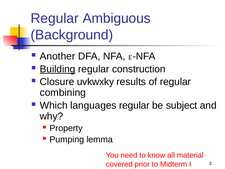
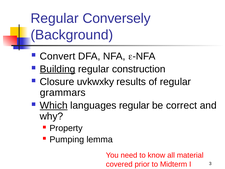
Ambiguous: Ambiguous -> Conversely (117, 18)
Another: Another -> Convert (58, 56)
combining: combining -> grammars (63, 93)
Which underline: none -> present (54, 105)
subject: subject -> correct (182, 105)
